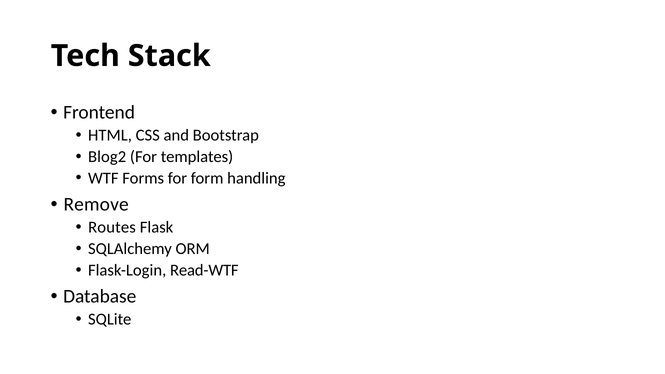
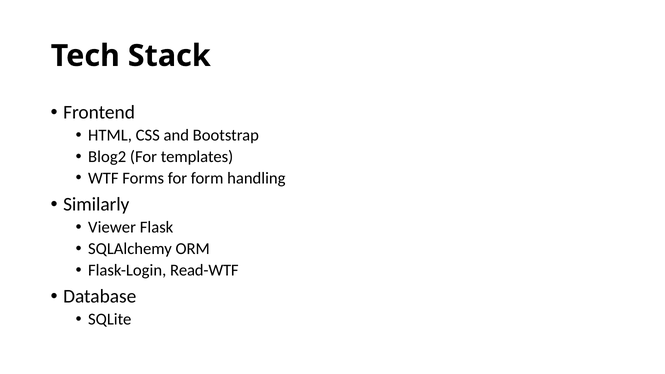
Remove: Remove -> Similarly (96, 205)
Routes: Routes -> Viewer (112, 227)
